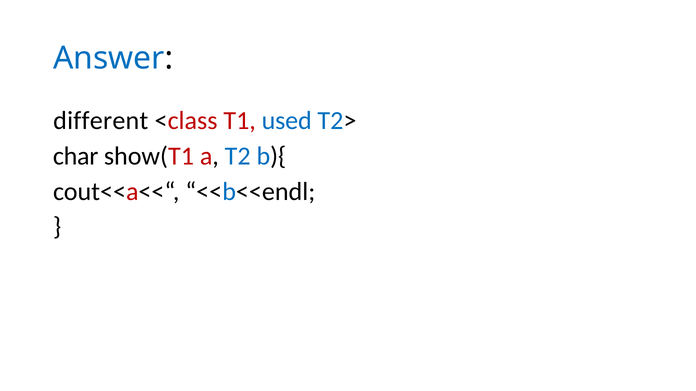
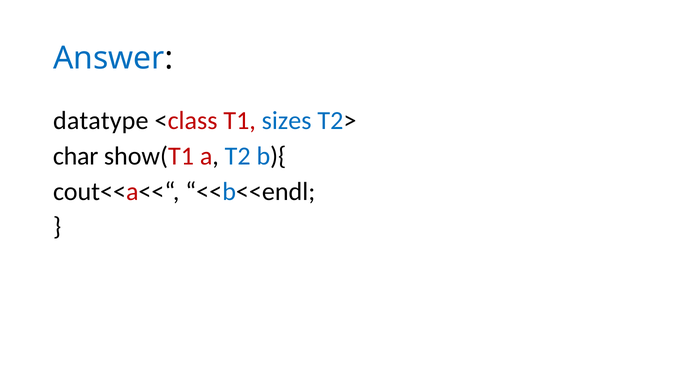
different: different -> datatype (101, 121)
used: used -> sizes (287, 121)
